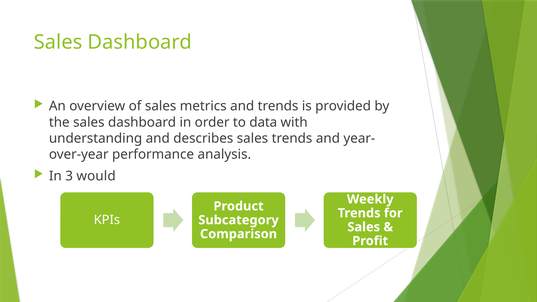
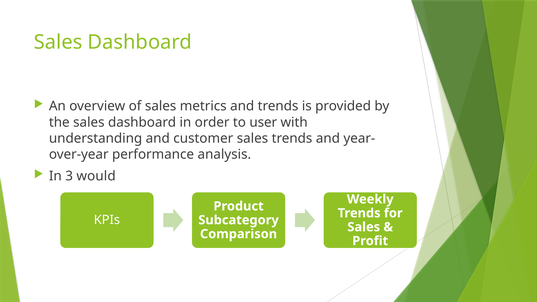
data: data -> user (263, 122)
describes: describes -> customer (203, 138)
